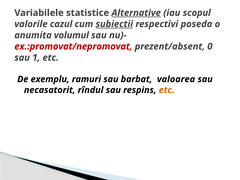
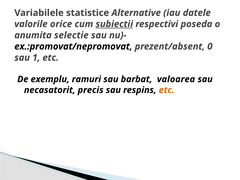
Alternative underline: present -> none (136, 13)
scopul: scopul -> datele (197, 13)
cazul: cazul -> orice (61, 24)
volumul: volumul -> selectie (71, 35)
ex.:promovat/nepromovat colour: red -> black (73, 46)
rîndul: rîndul -> precis (91, 90)
